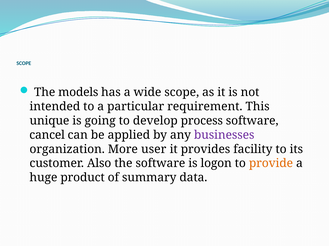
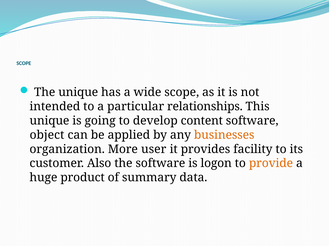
The models: models -> unique (78, 93)
requirement: requirement -> relationships (205, 107)
process: process -> content (202, 121)
cancel: cancel -> object (47, 135)
businesses colour: purple -> orange (224, 135)
